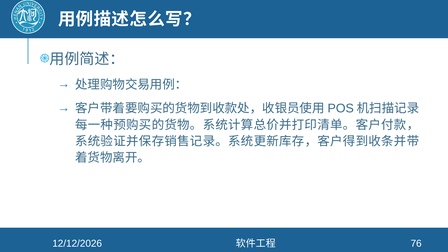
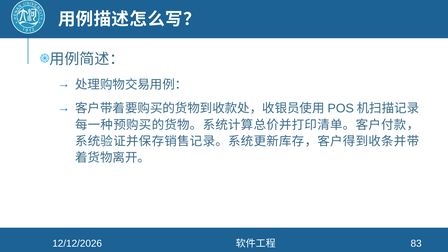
76: 76 -> 83 (416, 244)
